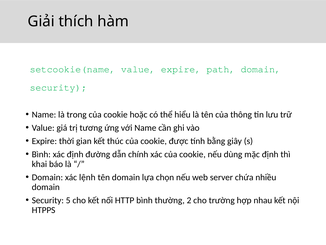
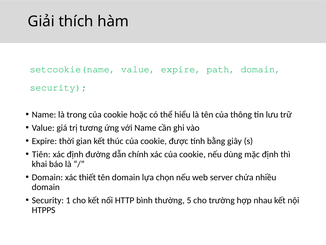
Bình: Bình -> Tiên (41, 154)
lệnh: lệnh -> thiết (87, 177)
5: 5 -> 1 (68, 200)
2: 2 -> 5 (189, 200)
